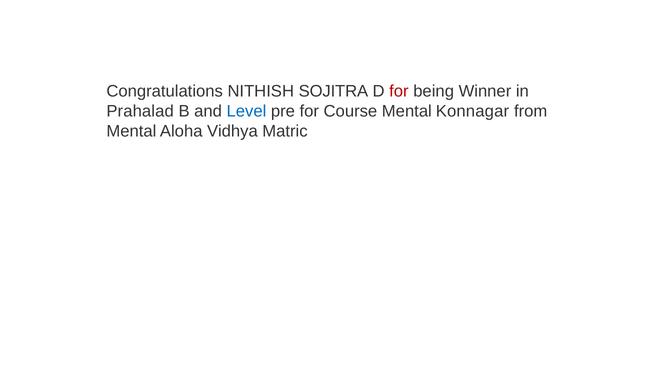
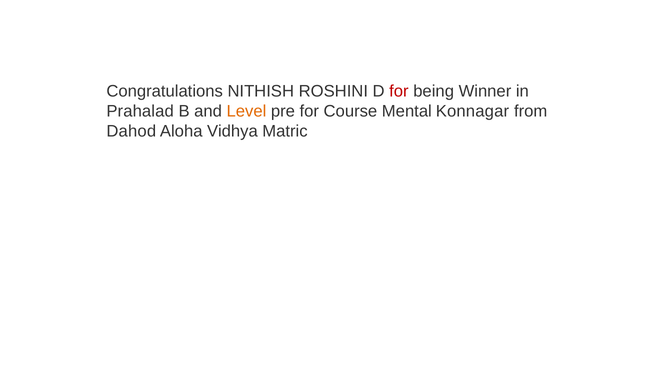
SOJITRA: SOJITRA -> ROSHINI (333, 91)
Level colour: blue -> orange (246, 111)
Mental: Mental -> Dahod (131, 131)
